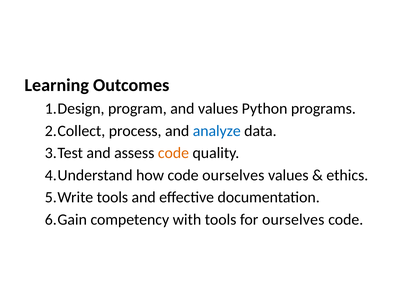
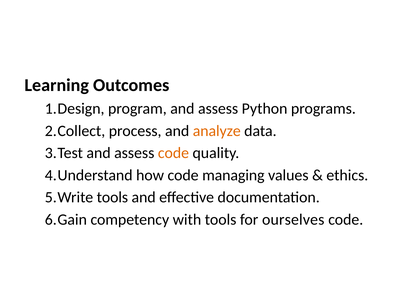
program and values: values -> assess (218, 109)
analyze colour: blue -> orange (217, 131)
code ourselves: ourselves -> managing (233, 175)
